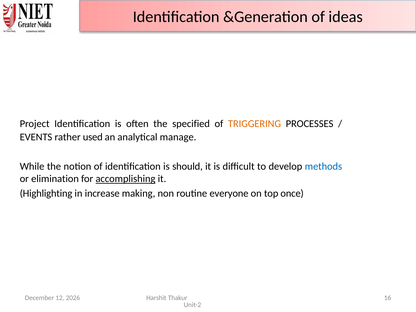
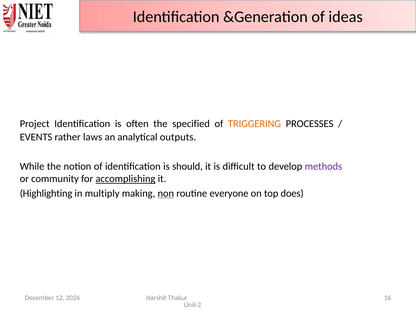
used: used -> laws (93, 137)
manage: manage -> outputs (178, 137)
methods colour: blue -> purple (323, 166)
elimination: elimination -> community (55, 179)
increase: increase -> multiply (102, 193)
non underline: none -> present (166, 193)
once: once -> does (292, 193)
